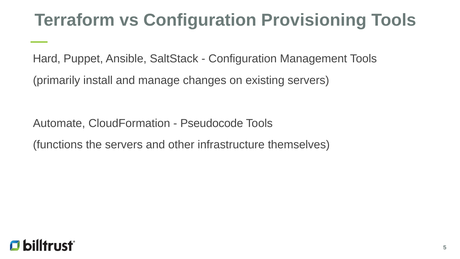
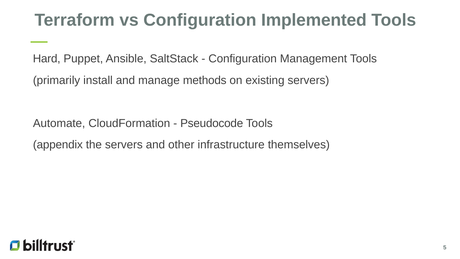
Provisioning: Provisioning -> Implemented (314, 20)
changes: changes -> methods (205, 80)
functions: functions -> appendix (58, 145)
